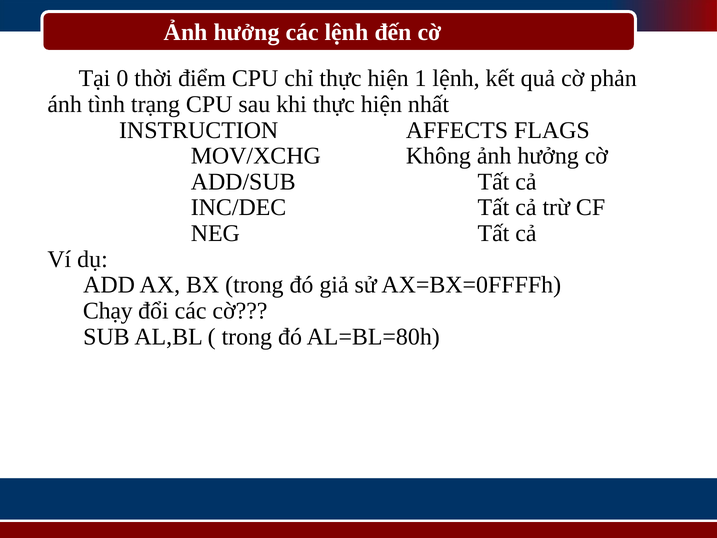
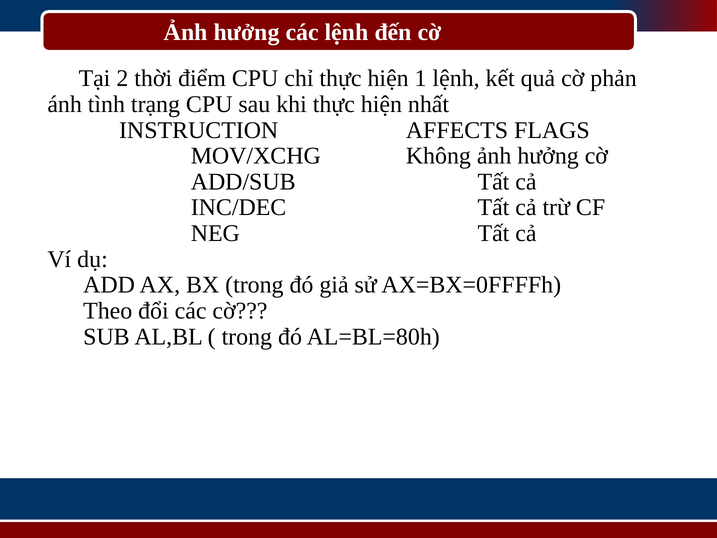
0: 0 -> 2 (122, 78)
Chạy: Chạy -> Theo (108, 311)
